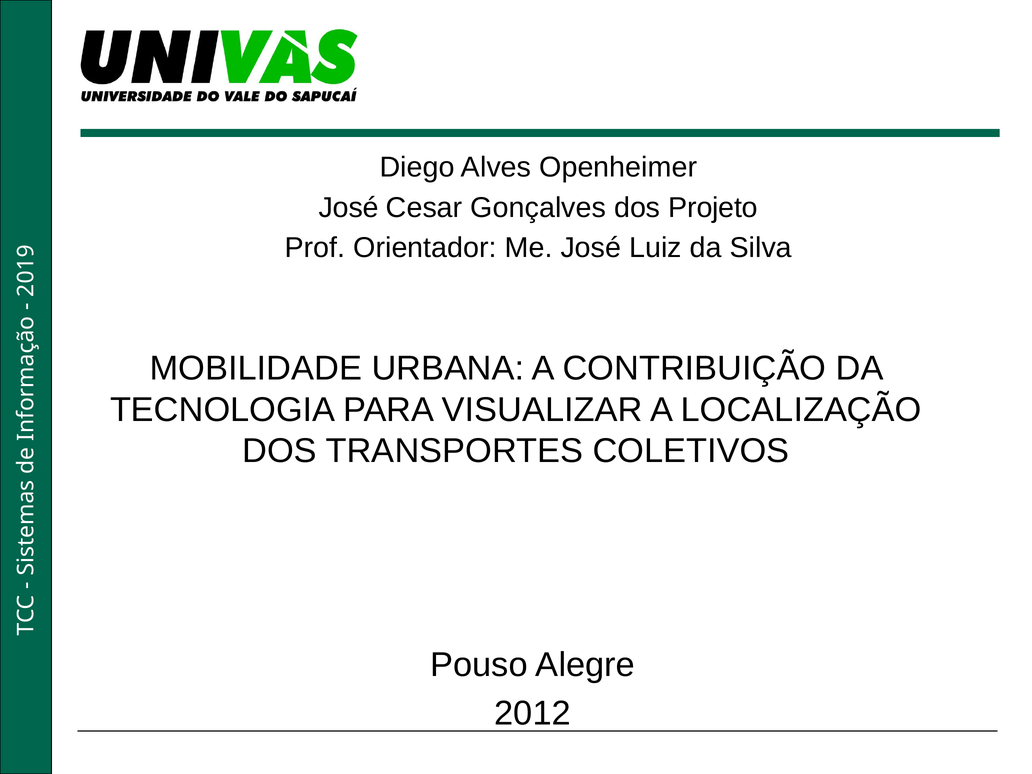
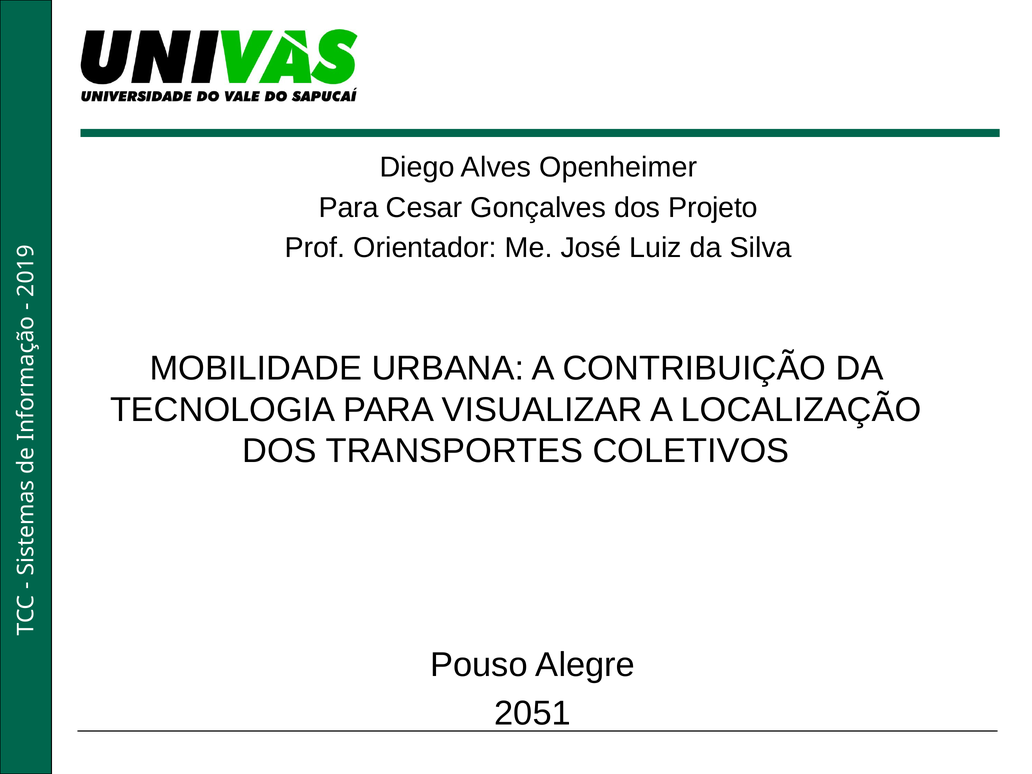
José: José -> Para (349, 208)
2012: 2012 -> 2051 (533, 713)
